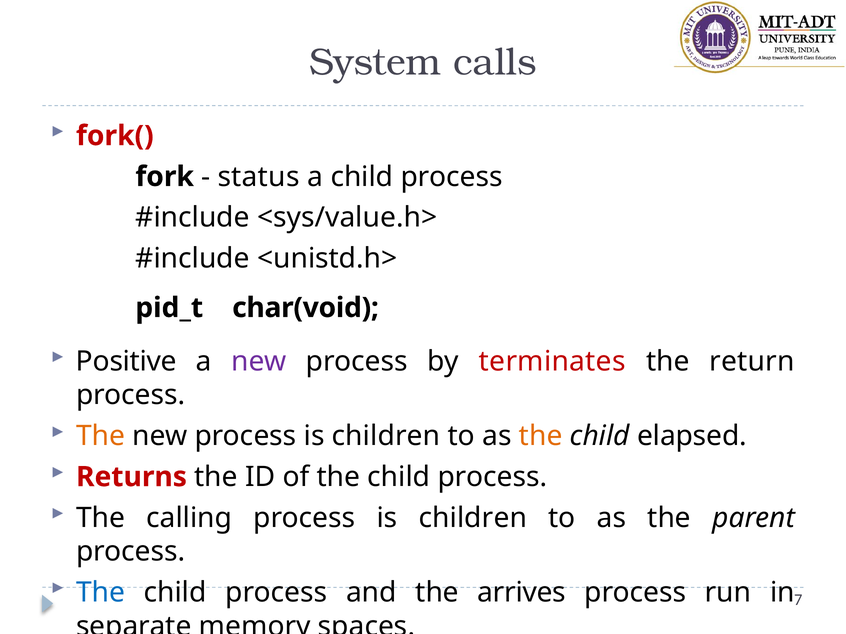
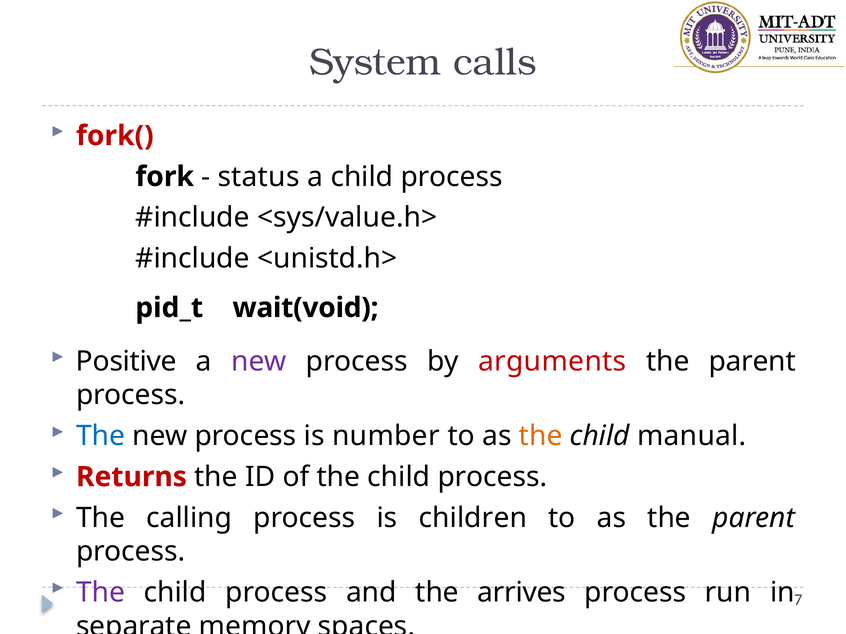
char(void: char(void -> wait(void (306, 308)
terminates: terminates -> arguments (552, 362)
return: return -> parent (752, 362)
The colour: orange -> blue (100, 436)
new process is children: children -> number (386, 436)
elapsed: elapsed -> manual (692, 436)
The colour: blue -> purple (100, 593)
